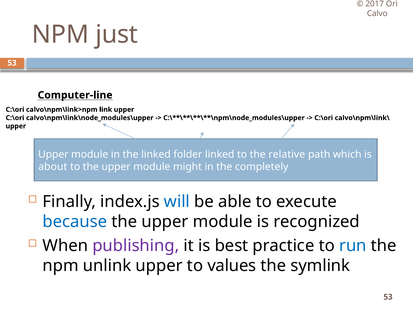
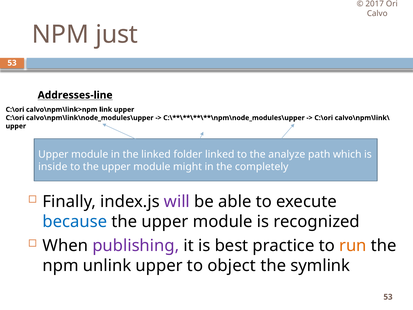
Computer-line: Computer-line -> Addresses-line (75, 95)
relative: relative -> analyze (287, 154)
about: about -> inside (53, 167)
will colour: blue -> purple (177, 202)
run colour: blue -> orange (353, 246)
values: values -> object (232, 266)
